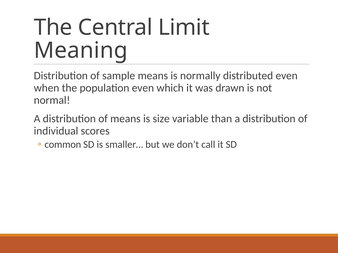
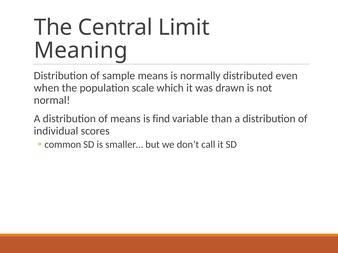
population even: even -> scale (143, 88)
size: size -> find (161, 119)
